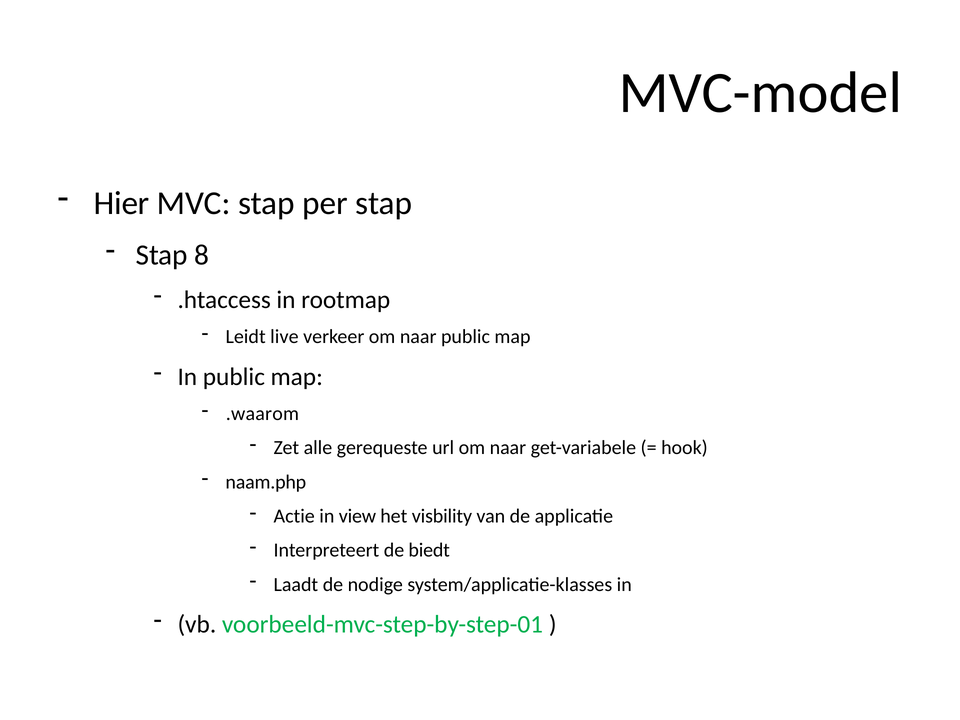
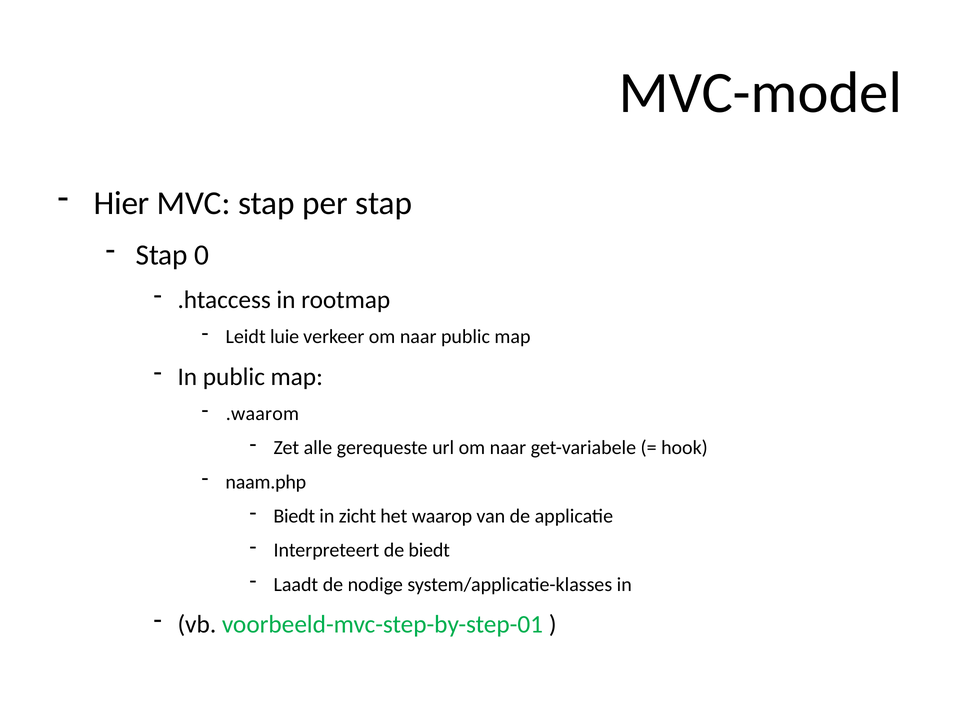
8: 8 -> 0 (202, 255)
live: live -> luie (285, 337)
Actie: Actie -> Biedt (294, 516)
view: view -> zicht (357, 516)
visbility: visbility -> waarop (442, 516)
